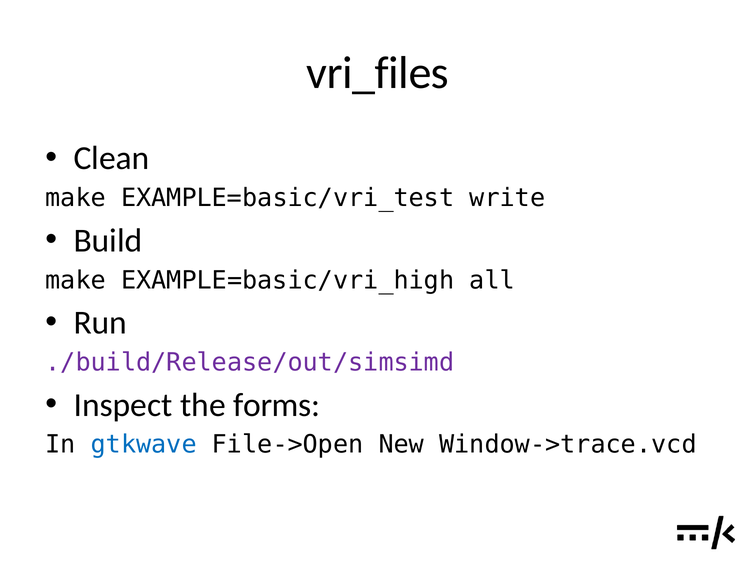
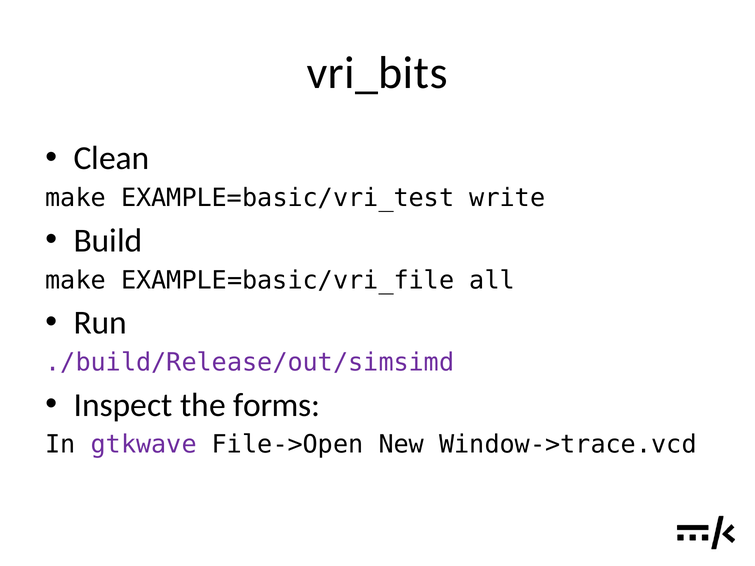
vri_files: vri_files -> vri_bits (377, 73)
EXAMPLE=basic/vri_high: EXAMPLE=basic/vri_high -> EXAMPLE=basic/vri_file (288, 280)
gtkwave colour: blue -> purple (144, 445)
